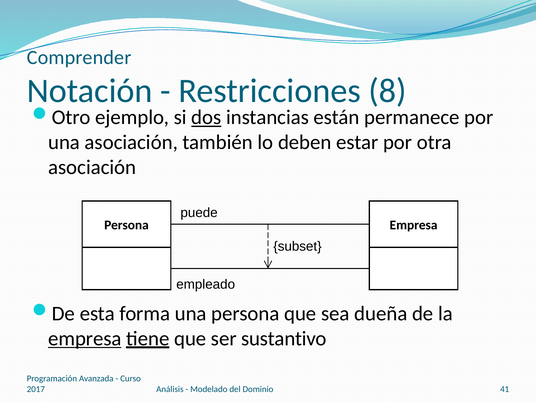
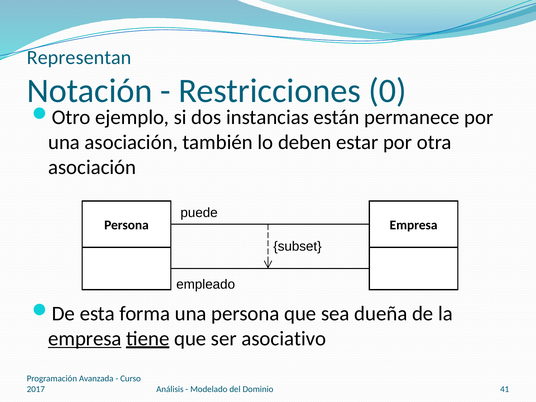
Comprender: Comprender -> Representan (79, 57)
8: 8 -> 0 (388, 91)
dos underline: present -> none (206, 117)
sustantivo: sustantivo -> asociativo (284, 339)
